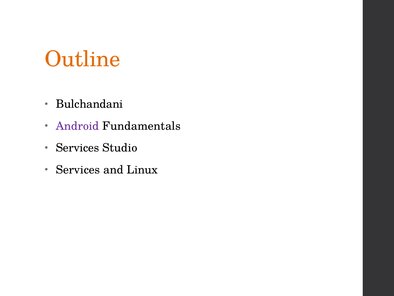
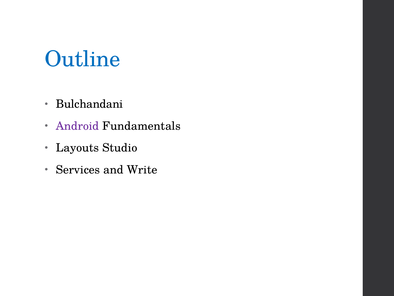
Outline colour: orange -> blue (82, 59)
Services: Services -> Layouts (77, 148)
Linux: Linux -> Write (142, 169)
